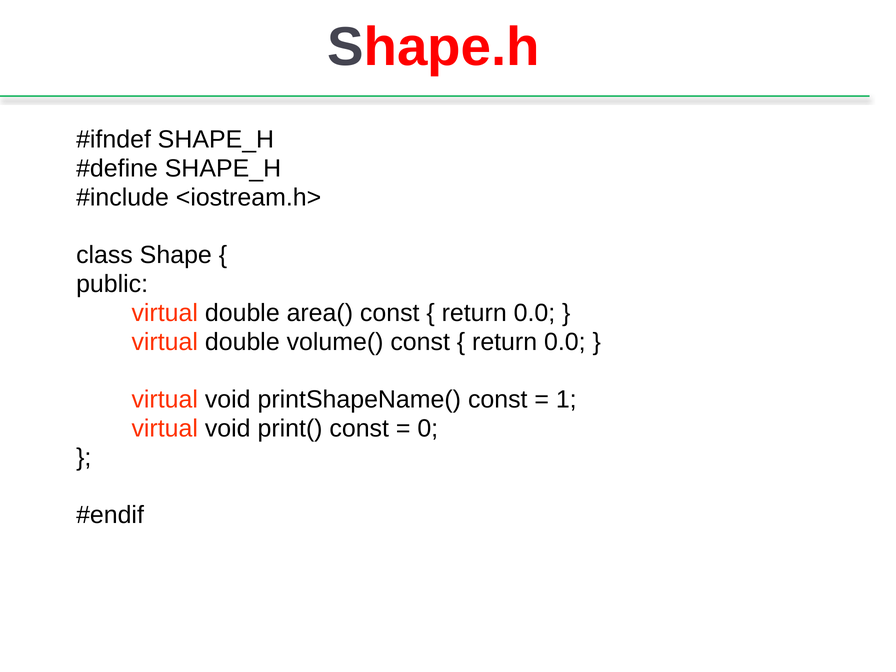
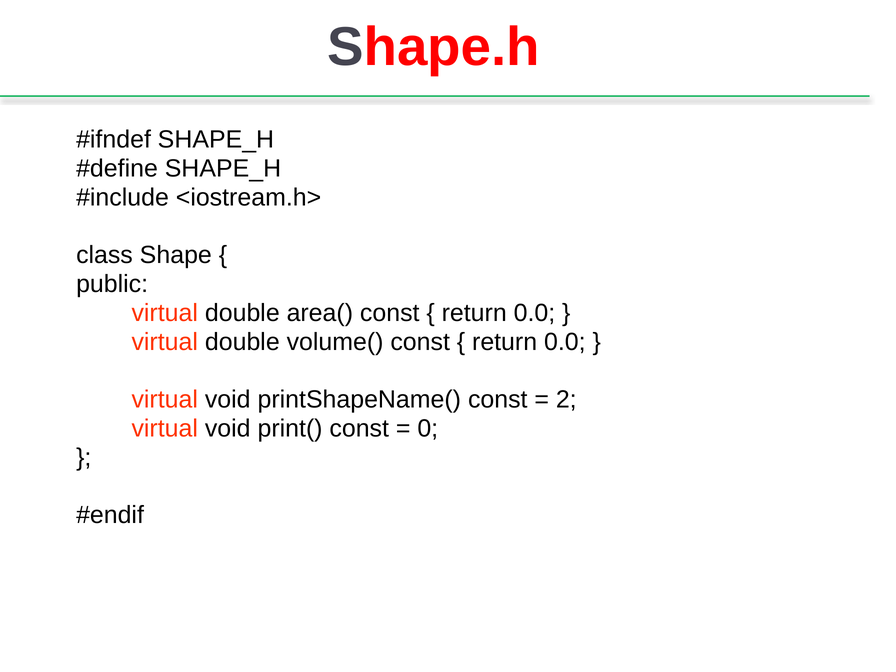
1: 1 -> 2 (566, 400)
